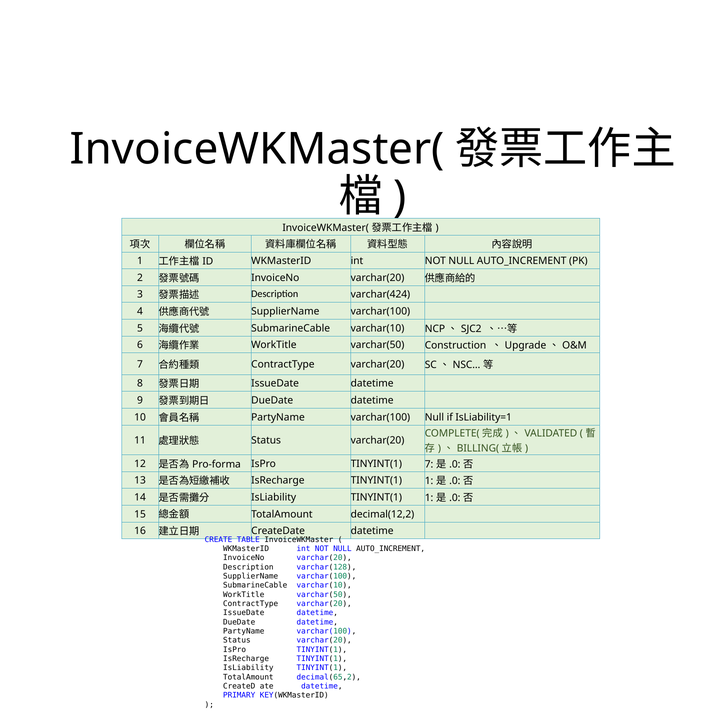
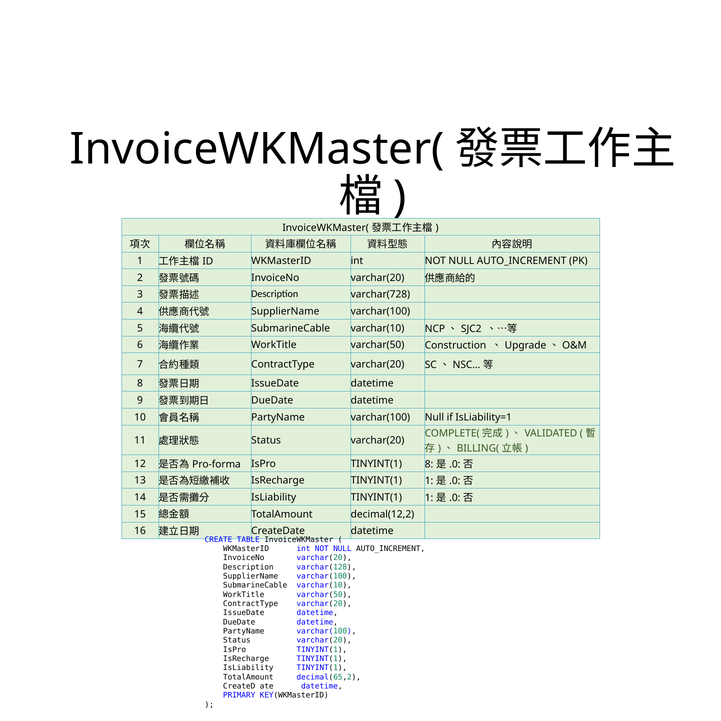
varchar(424: varchar(424 -> varchar(728 (380, 295)
TINYINT(1 7: 7 -> 8 (429, 464)
